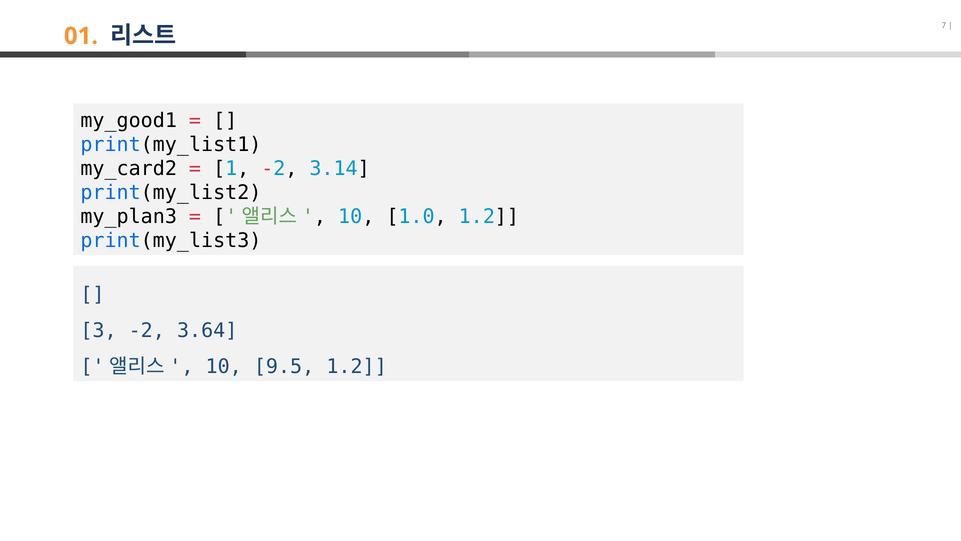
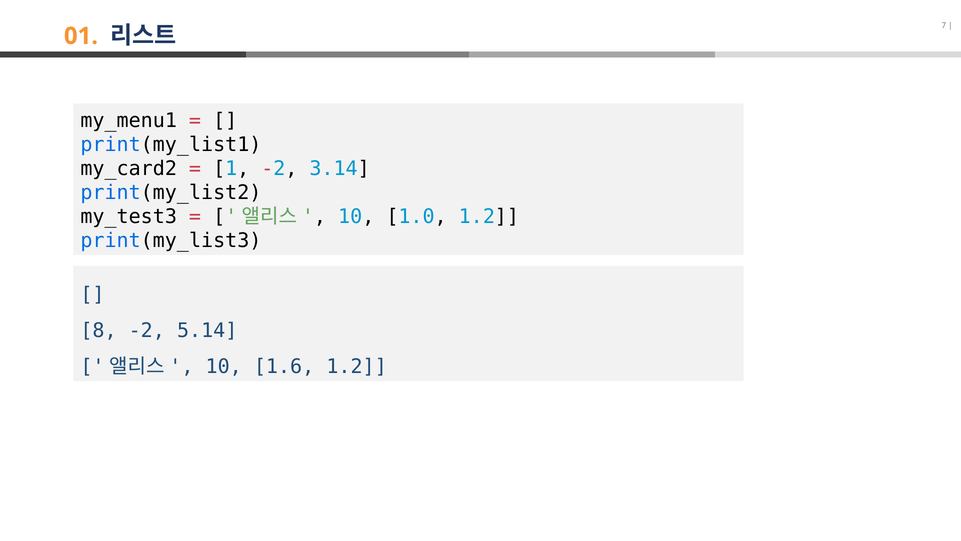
my_good1: my_good1 -> my_menu1 (129, 120)
my_plan3: my_plan3 -> my_test3 (129, 217)
3: 3 -> 8 (98, 331)
3.64: 3.64 -> 5.14 (207, 331)
9.5: 9.5 -> 1.6 (284, 367)
